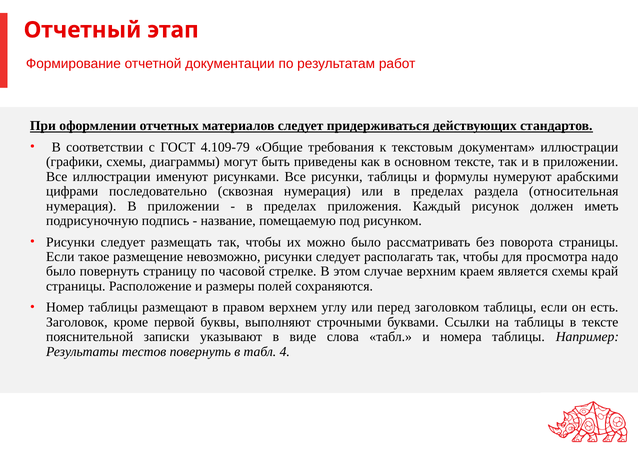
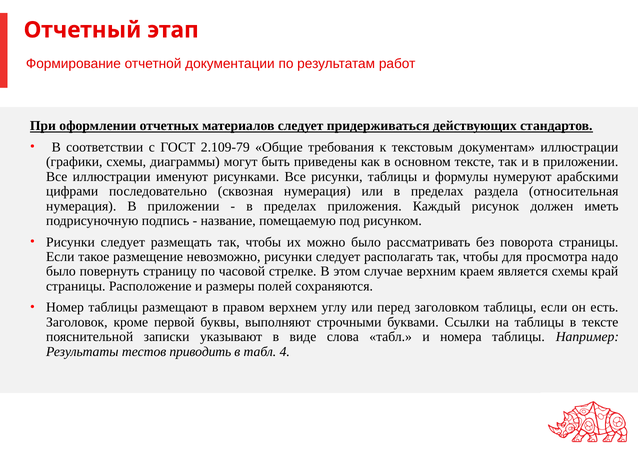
4.109-79: 4.109-79 -> 2.109-79 (225, 147)
тестов повернуть: повернуть -> приводить (200, 352)
